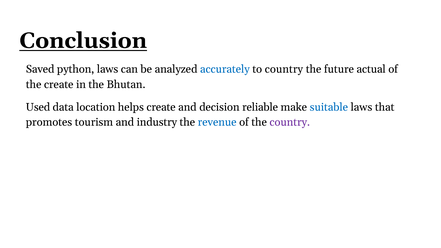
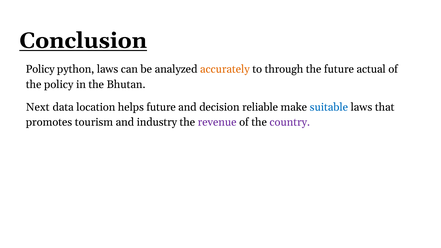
Saved: Saved -> Policy (40, 69)
accurately colour: blue -> orange (225, 69)
to country: country -> through (284, 69)
the create: create -> policy (59, 85)
Used: Used -> Next (38, 107)
helps create: create -> future (161, 107)
revenue colour: blue -> purple (217, 122)
